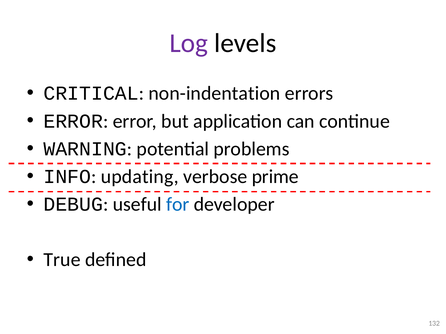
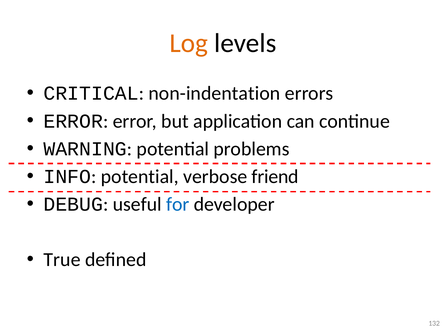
Log colour: purple -> orange (189, 43)
INFO updating: updating -> potential (140, 177)
prime: prime -> friend (275, 177)
